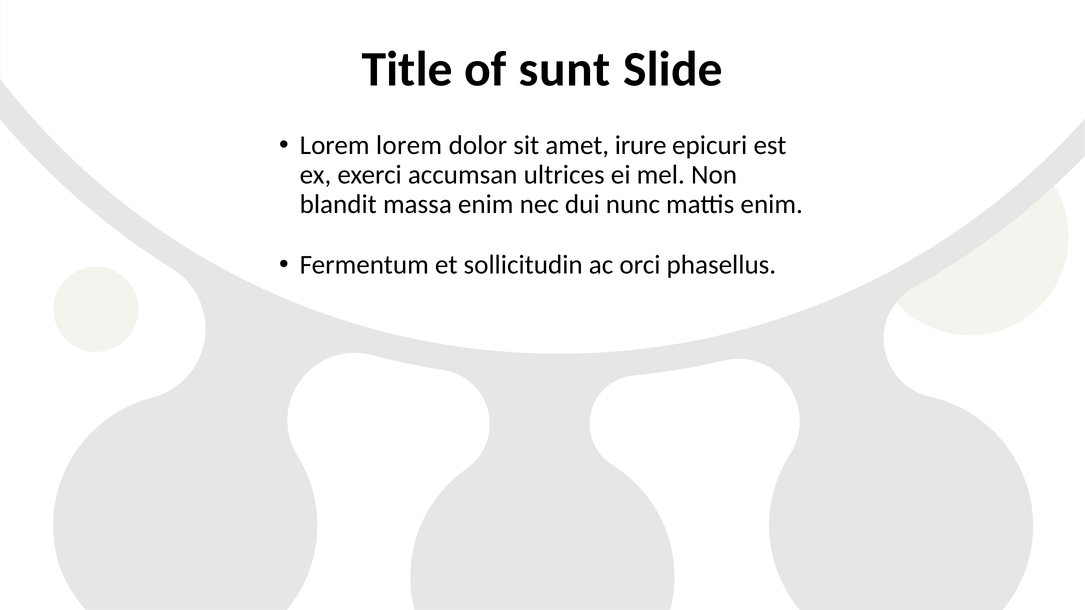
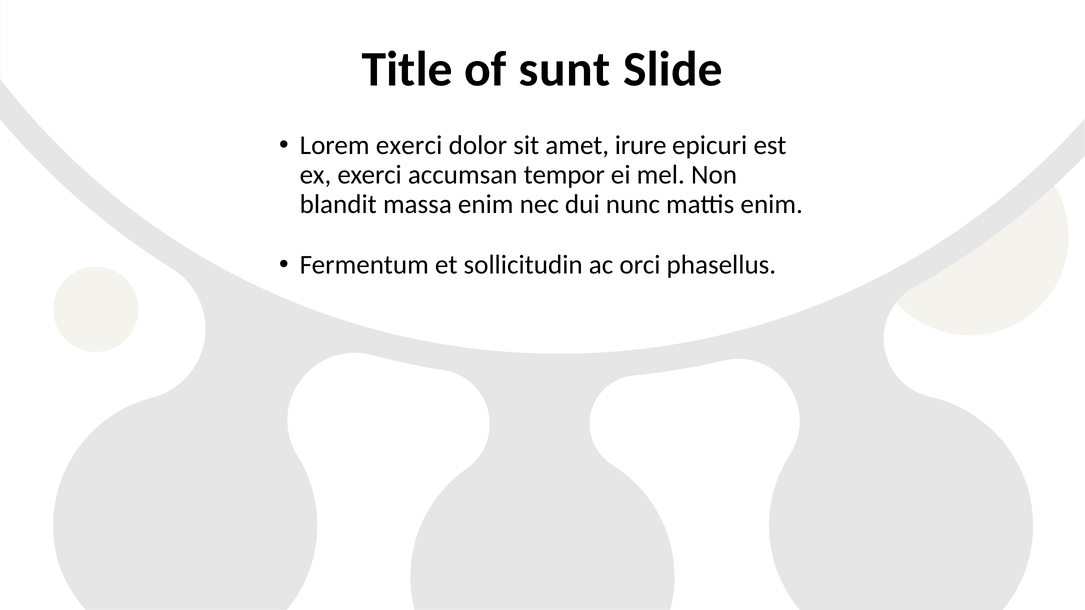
Lorem lorem: lorem -> exerci (409, 146)
ultrices: ultrices -> tempor (564, 175)
